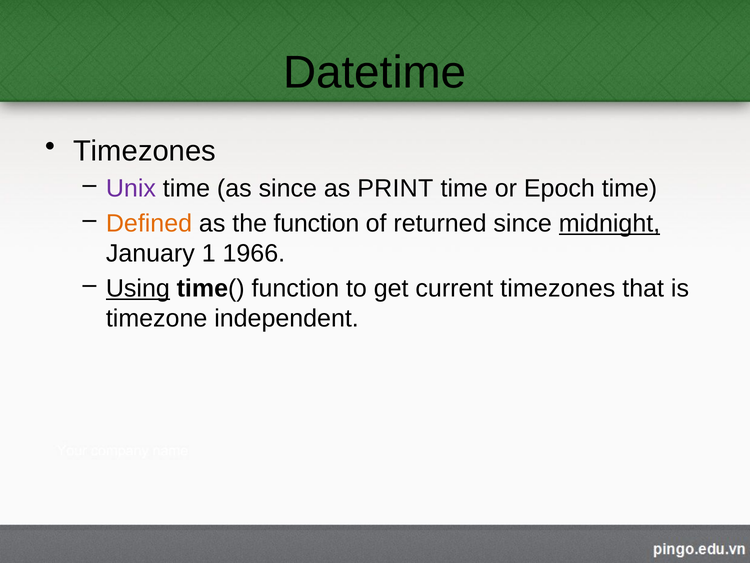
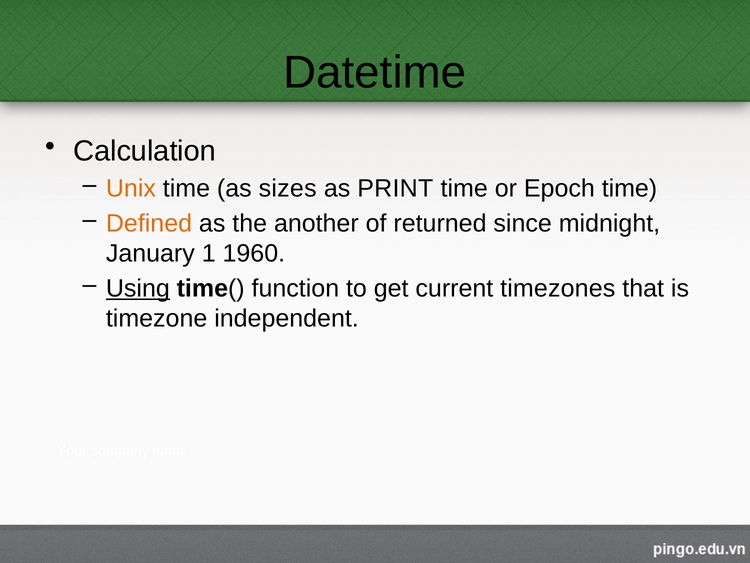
Timezones: Timezones -> Calculation (145, 151)
Unix colour: purple -> orange (131, 188)
as since: since -> sizes (288, 188)
the function: function -> another (316, 223)
midnight underline: present -> none (609, 223)
1966: 1966 -> 1960 (254, 253)
